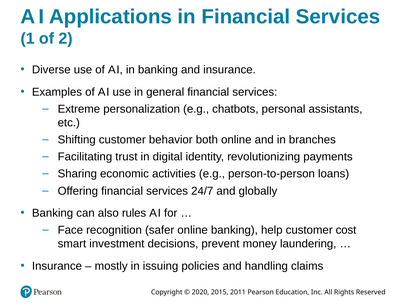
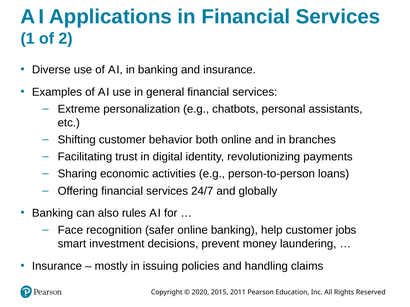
cost: cost -> jobs (346, 231)
